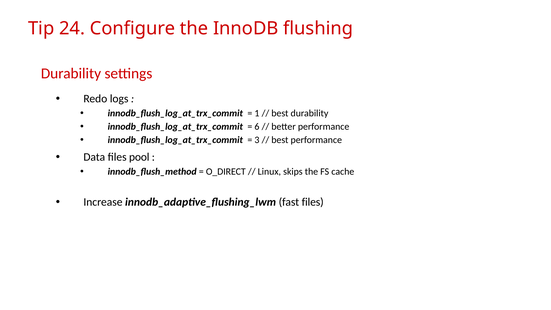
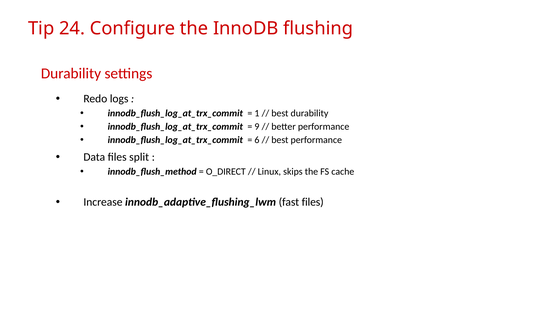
6: 6 -> 9 (257, 127)
3: 3 -> 6 (257, 140)
pool: pool -> split (139, 157)
